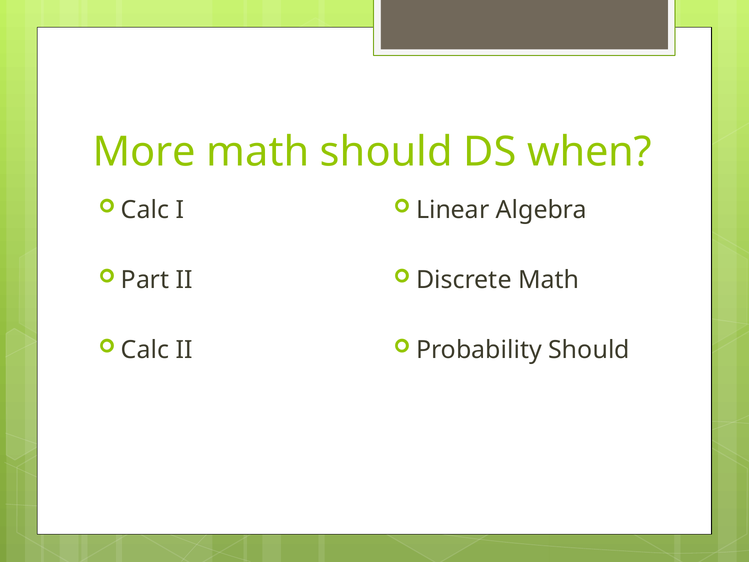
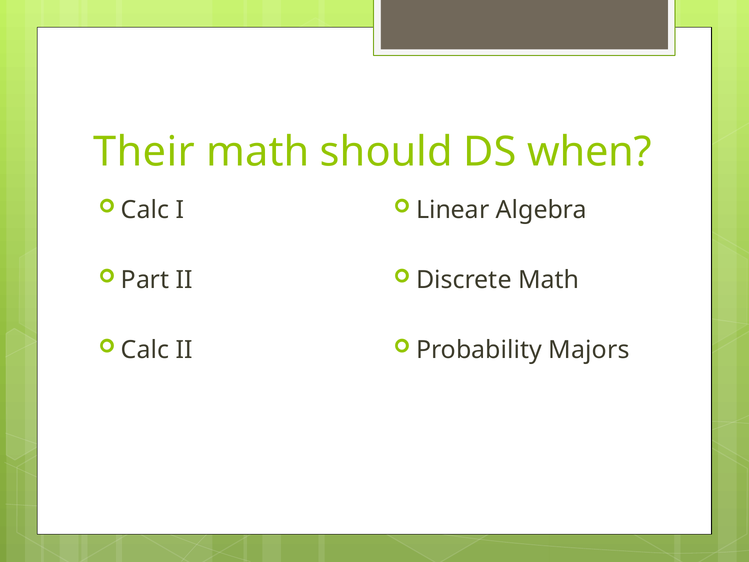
More: More -> Their (144, 152)
Probability Should: Should -> Majors (589, 350)
